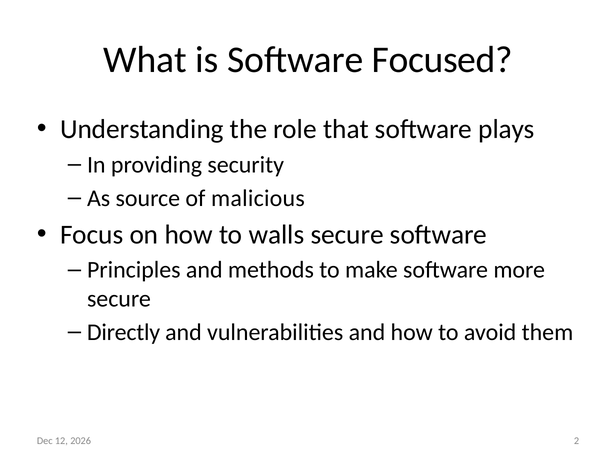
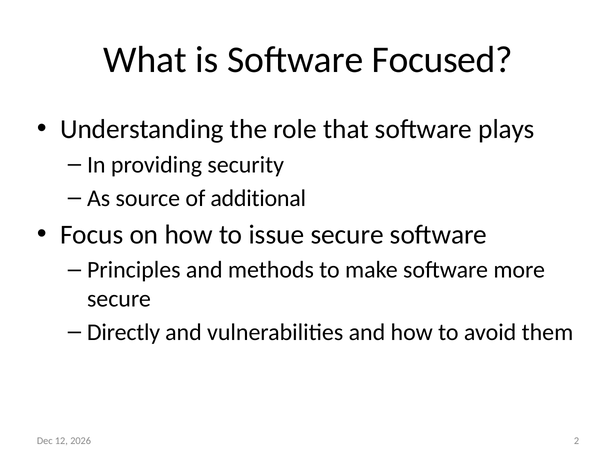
malicious: malicious -> additional (258, 198)
walls: walls -> issue (276, 235)
